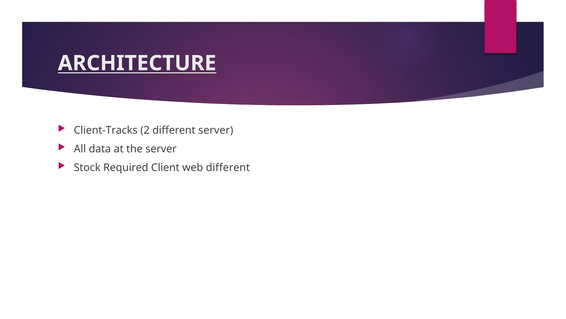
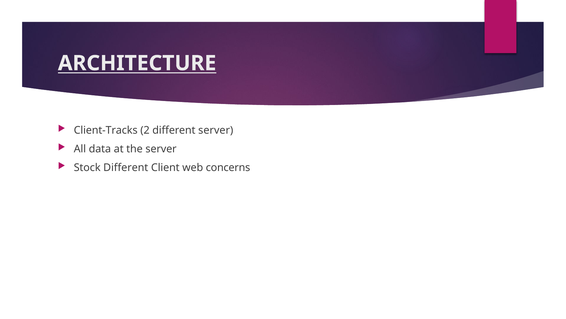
Stock Required: Required -> Different (126, 167)
web different: different -> concerns (228, 167)
